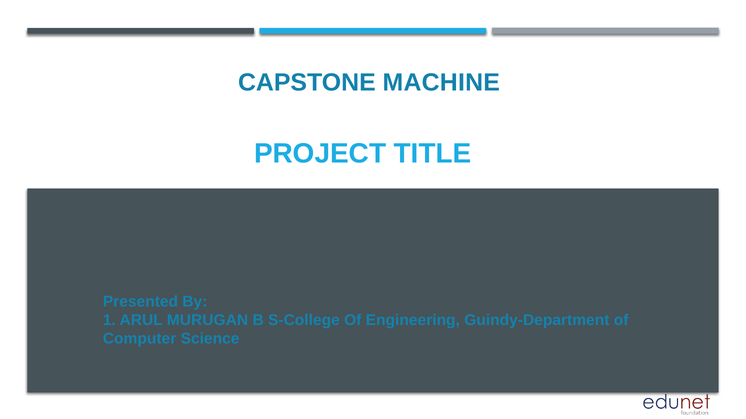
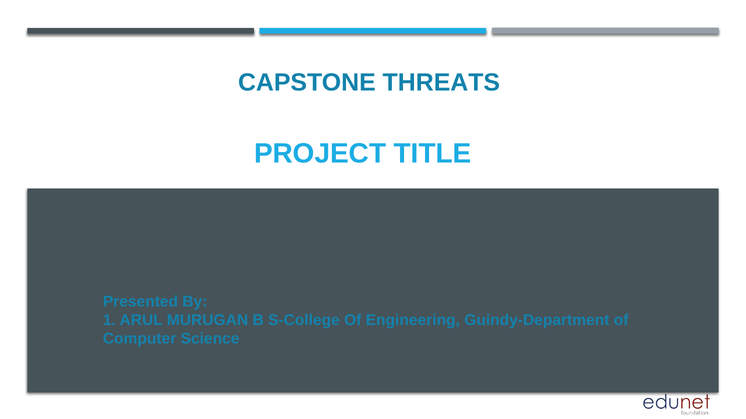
MACHINE: MACHINE -> THREATS (441, 83)
